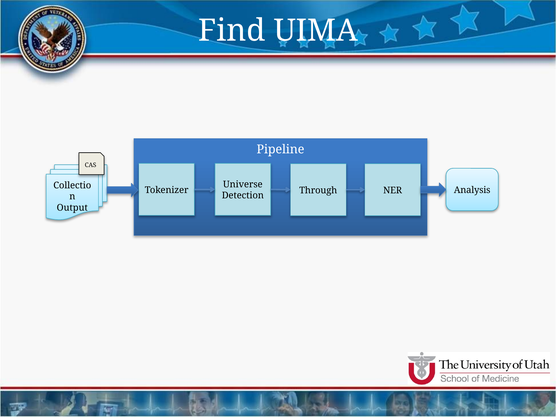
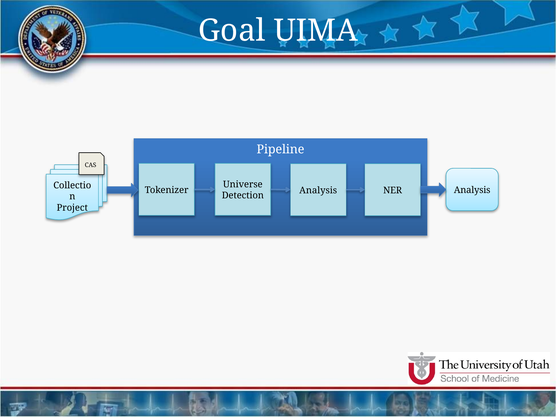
Find: Find -> Goal (232, 31)
Through: Through -> Analysis (318, 190)
Output: Output -> Project (72, 208)
